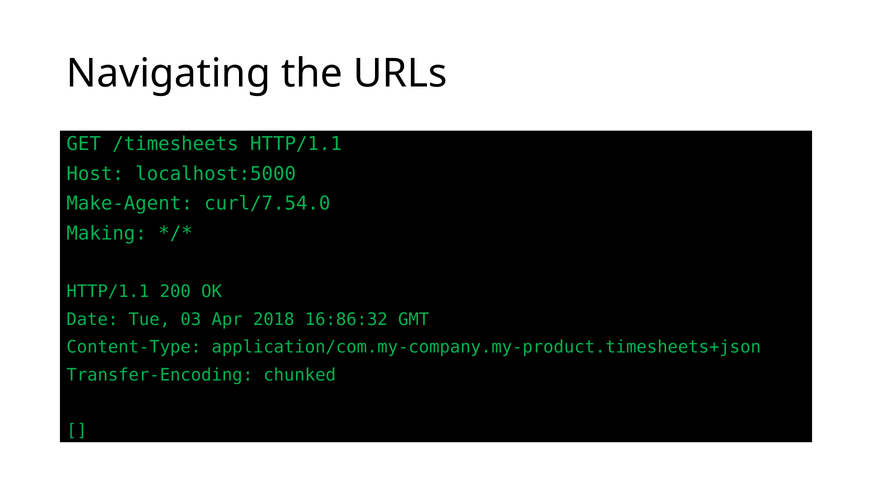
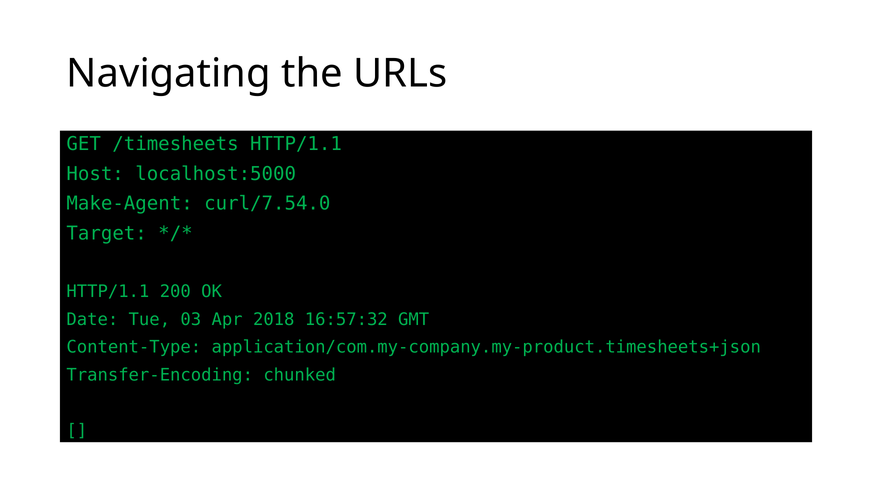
Making: Making -> Target (107, 233)
16:86:32: 16:86:32 -> 16:57:32 (346, 319)
